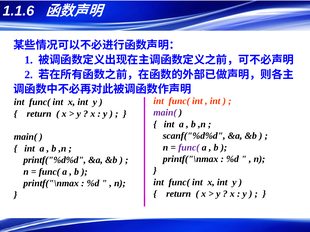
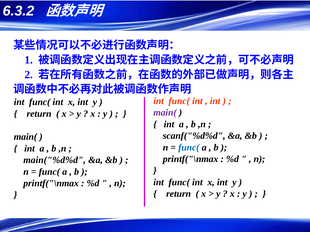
1.1.6: 1.1.6 -> 6.3.2 (18, 11)
func( colour: purple -> blue (189, 148)
printf("%d%d: printf("%d%d -> main("%d%d (55, 160)
